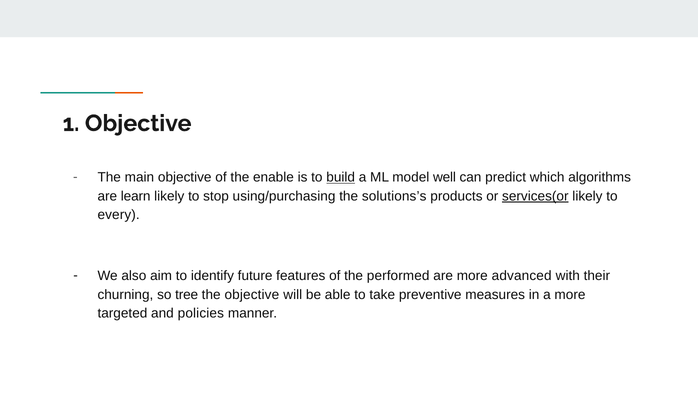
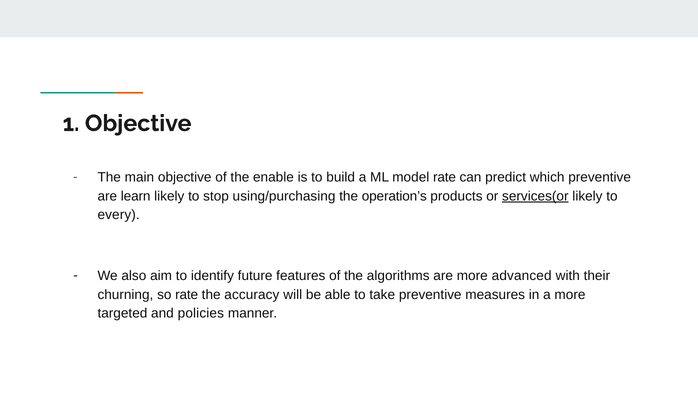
build underline: present -> none (341, 177)
model well: well -> rate (444, 177)
which algorithms: algorithms -> preventive (600, 177)
solutions’s: solutions’s -> operation’s (394, 196)
performed: performed -> algorithms (398, 276)
so tree: tree -> rate (187, 294)
the objective: objective -> accuracy (252, 294)
